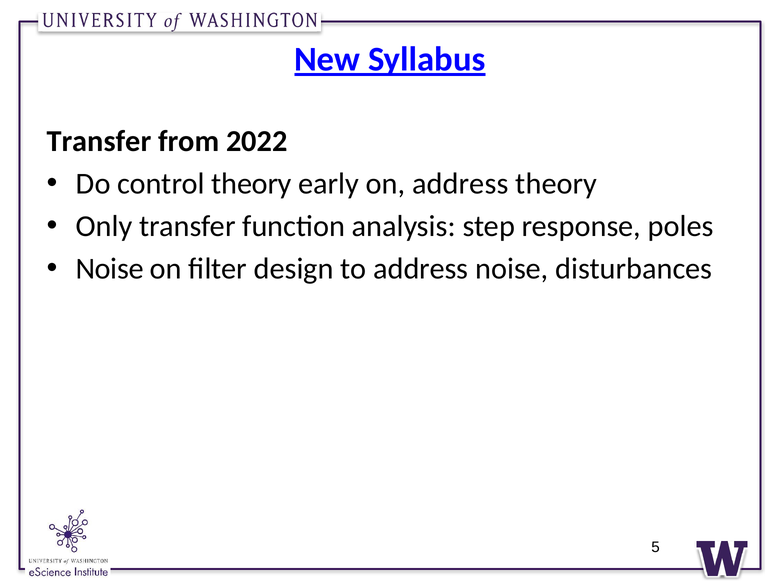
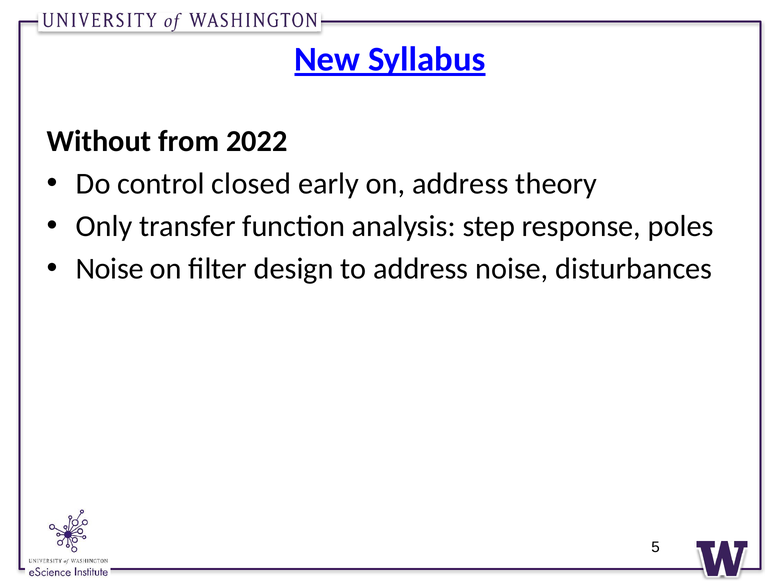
Transfer: Transfer -> Without (99, 141)
control theory: theory -> closed (251, 184)
